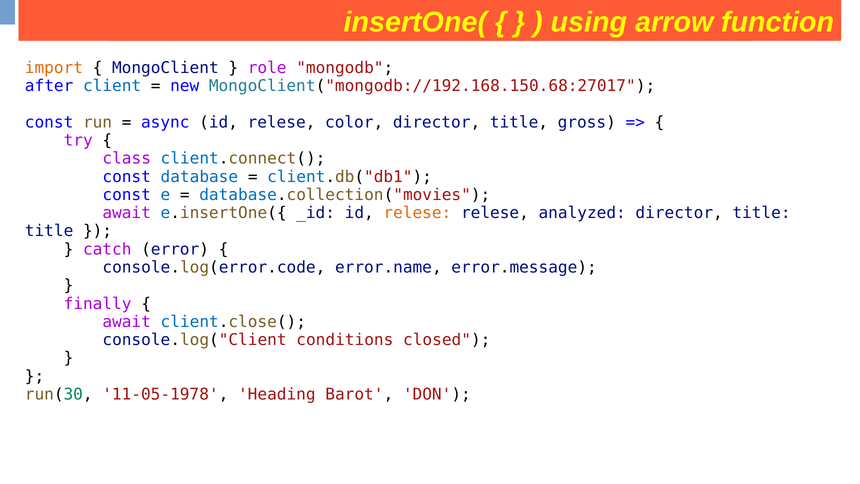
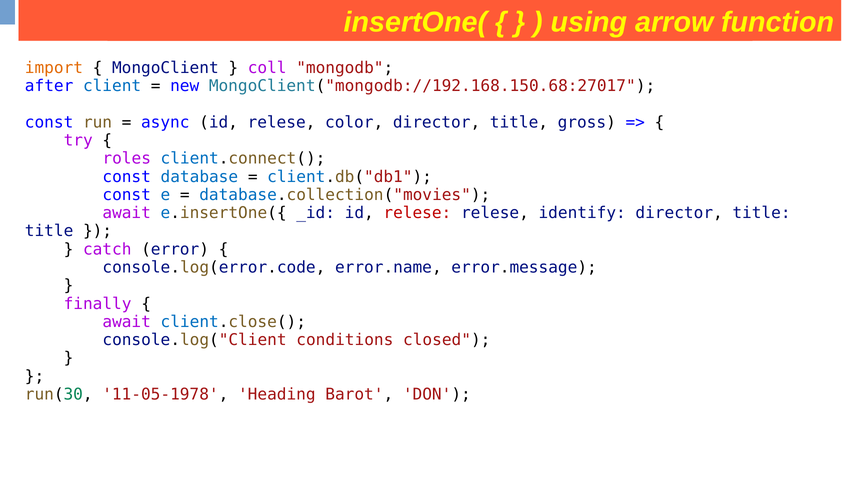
role: role -> coll (267, 68)
class: class -> roles (127, 158)
relese colour: orange -> red (417, 213)
analyzed: analyzed -> identify (582, 213)
